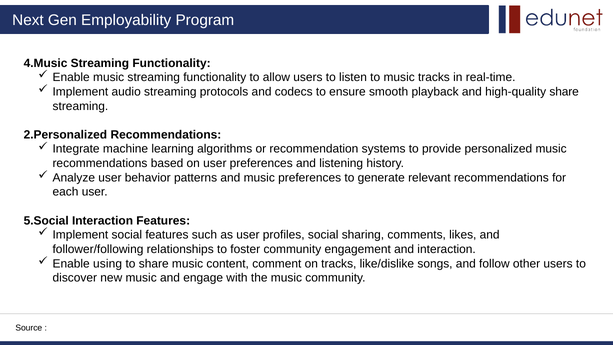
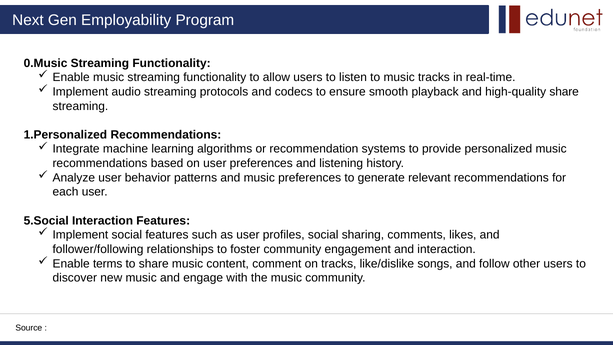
4.Music: 4.Music -> 0.Music (46, 63)
2.Personalized: 2.Personalized -> 1.Personalized (65, 135)
using: using -> terms (108, 263)
